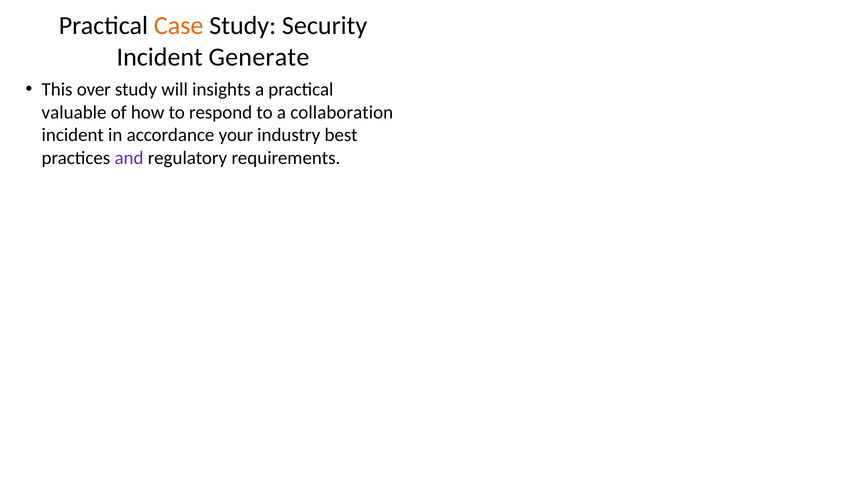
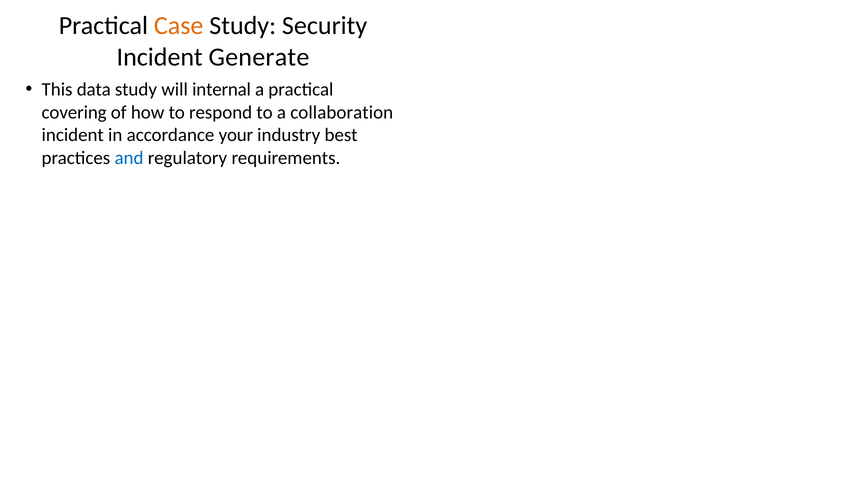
over: over -> data (94, 89)
insights: insights -> internal (222, 89)
valuable: valuable -> covering (74, 112)
and colour: purple -> blue (129, 158)
